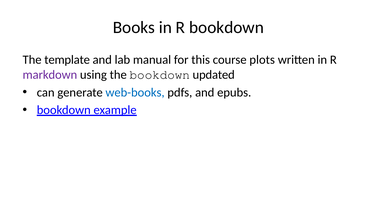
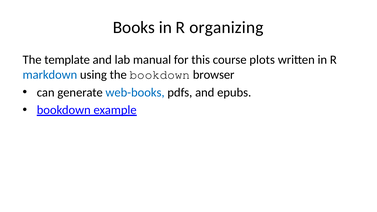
R bookdown: bookdown -> organizing (226, 27)
markdown colour: purple -> blue (50, 75)
updated: updated -> browser (214, 75)
